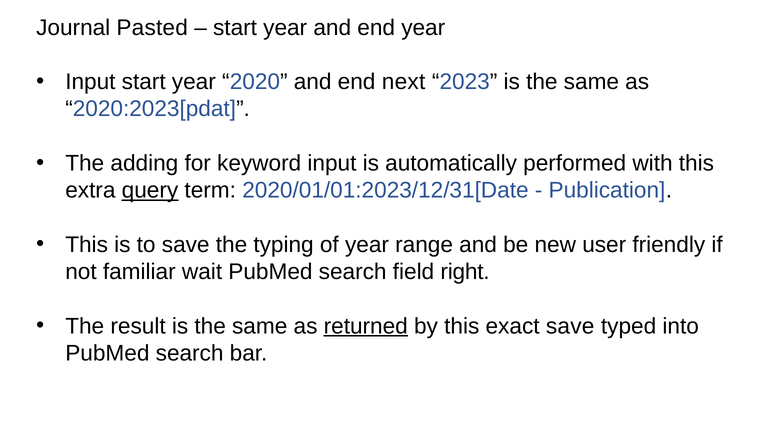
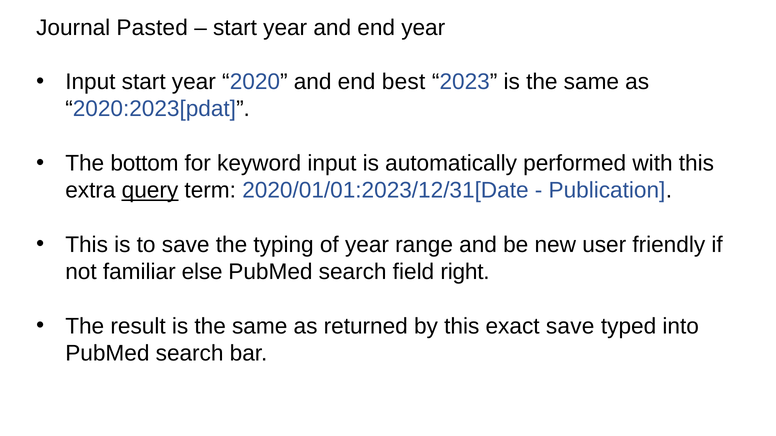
next: next -> best (404, 82)
adding: adding -> bottom (144, 164)
wait: wait -> else (202, 272)
returned underline: present -> none (366, 327)
